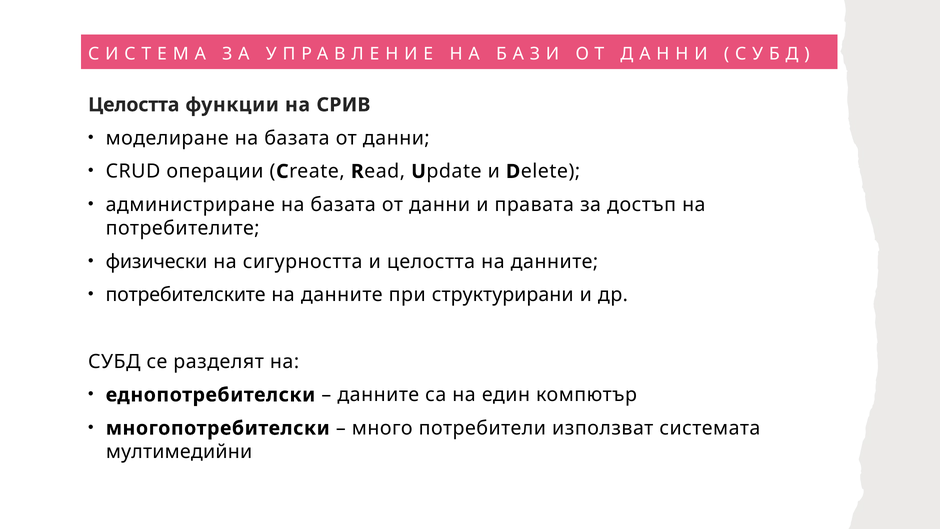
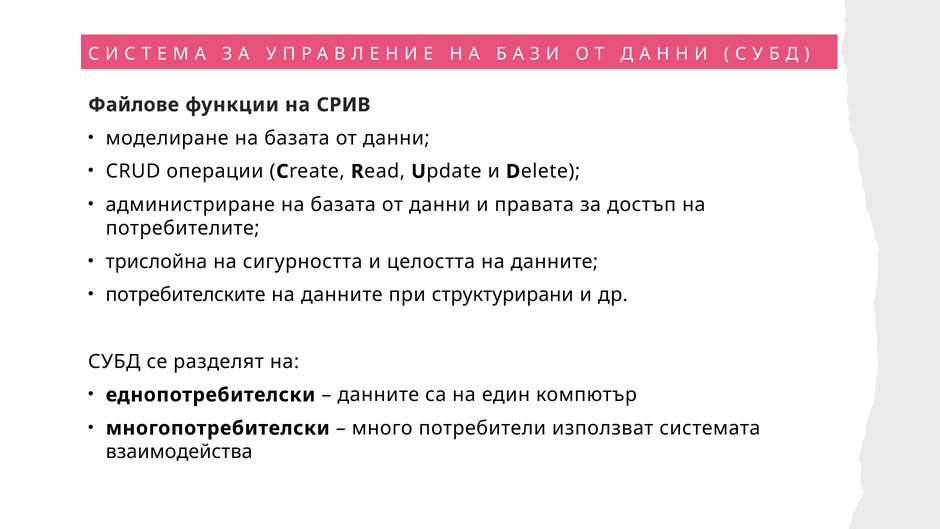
Целостта: Целостта -> Файлове (134, 105)
физически: физически -> трислойна (156, 262)
мултимедийни: мултимедийни -> взаимодейства (179, 452)
